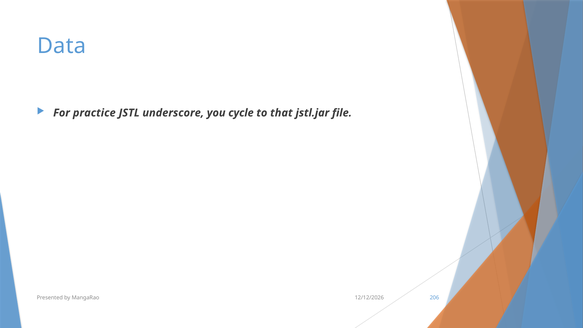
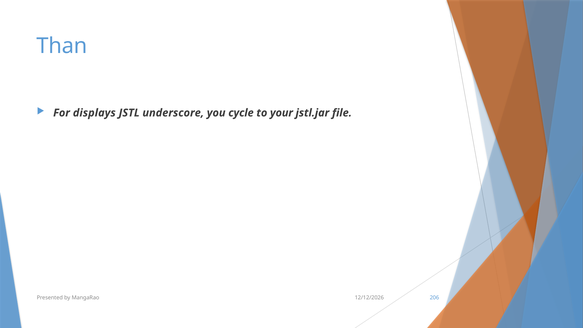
Data: Data -> Than (62, 46)
practice: practice -> displays (94, 113)
that: that -> your (281, 113)
